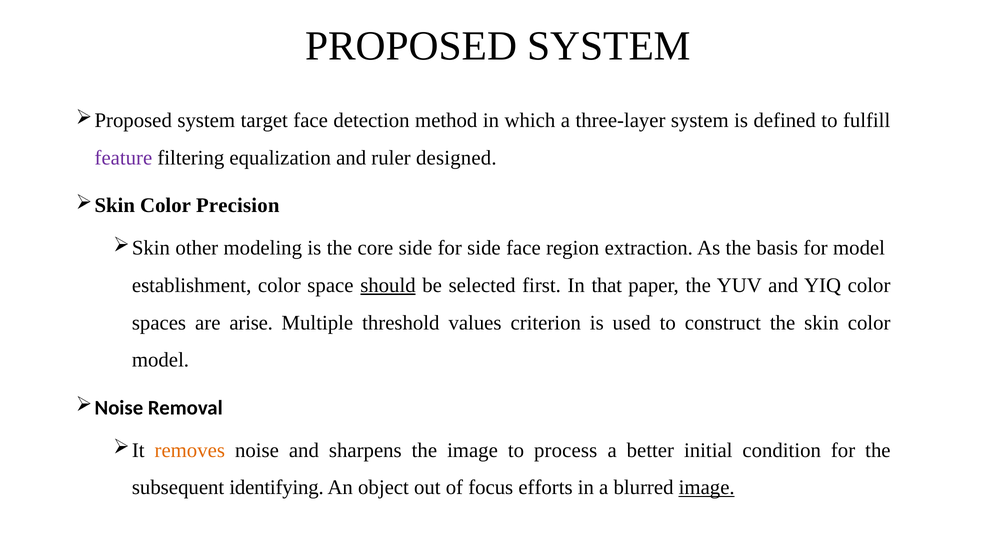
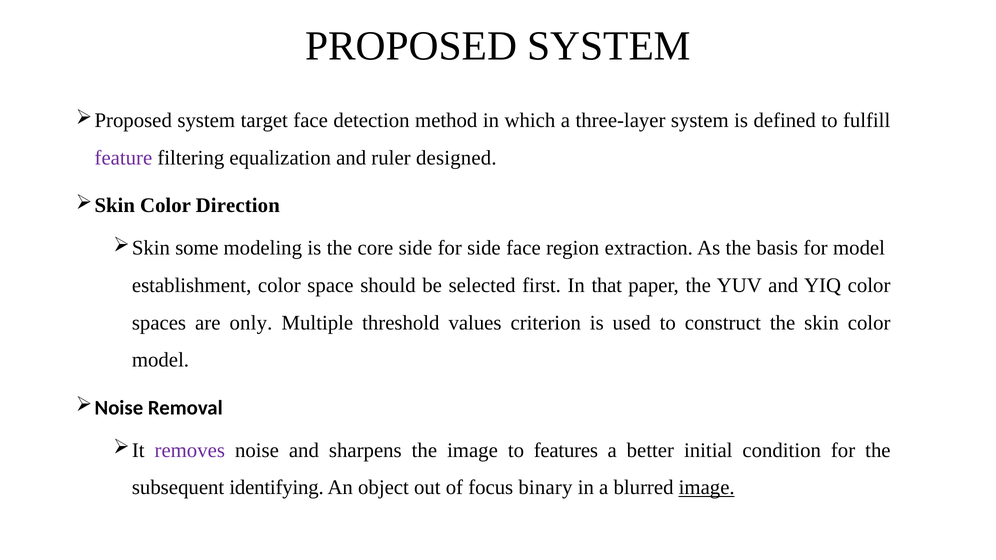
Precision: Precision -> Direction (238, 206)
other: other -> some (197, 248)
should underline: present -> none (388, 286)
arise: arise -> only (251, 323)
removes colour: orange -> purple (190, 450)
process: process -> features (566, 450)
efforts: efforts -> binary (545, 488)
